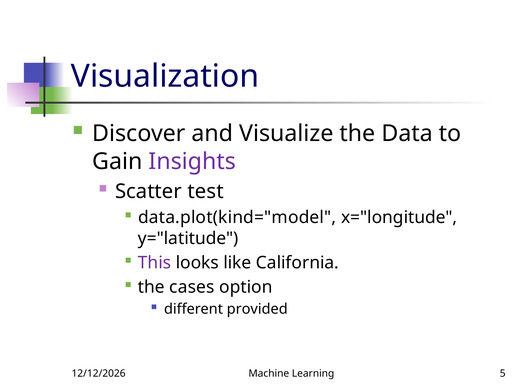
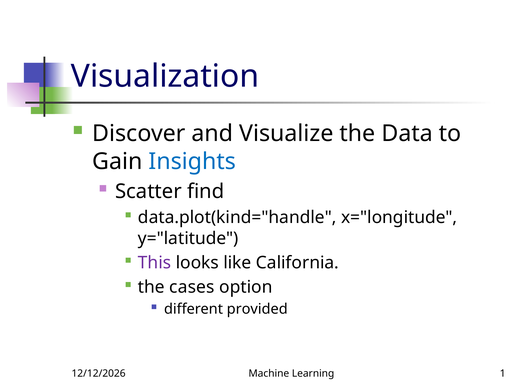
Insights colour: purple -> blue (192, 161)
test: test -> find (206, 191)
data.plot(kind="model: data.plot(kind="model -> data.plot(kind="handle (237, 217)
5: 5 -> 1 (503, 373)
